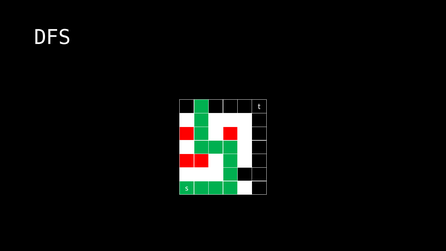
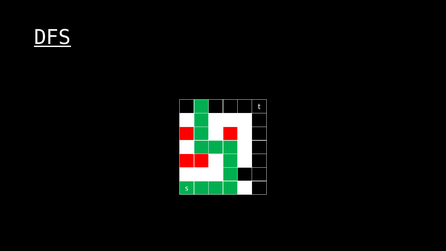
DFS underline: none -> present (52, 37)
